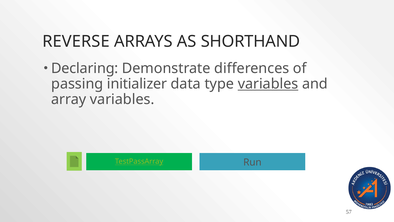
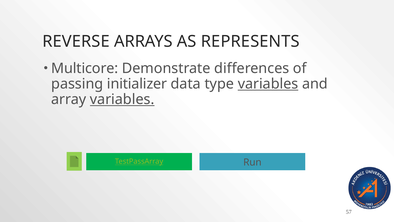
SHORTHAND: SHORTHAND -> REPRESENTS (250, 41)
Declaring: Declaring -> Multicore (85, 68)
variables underline: none -> present (122, 99)
